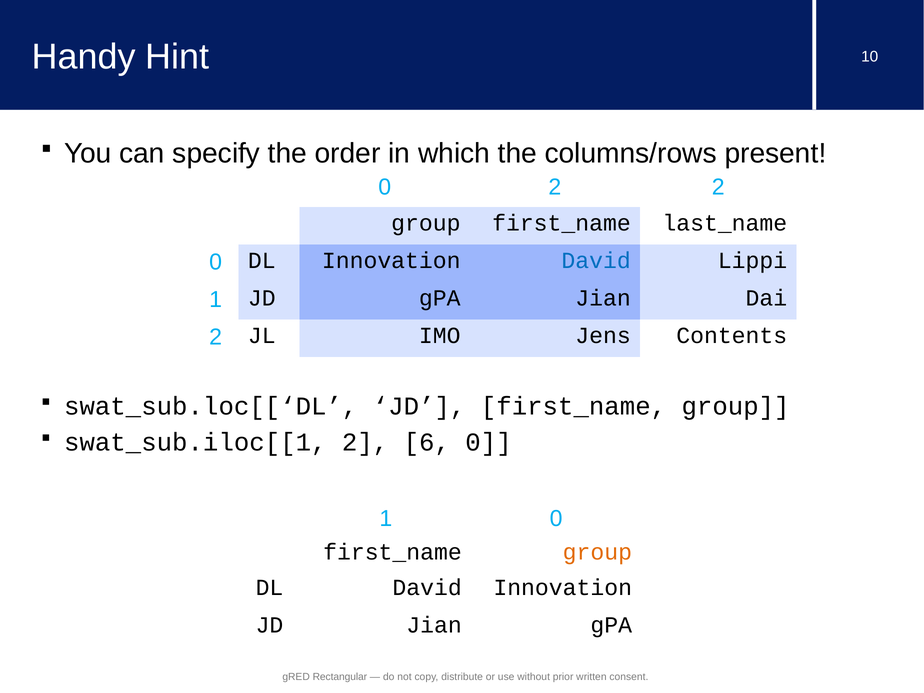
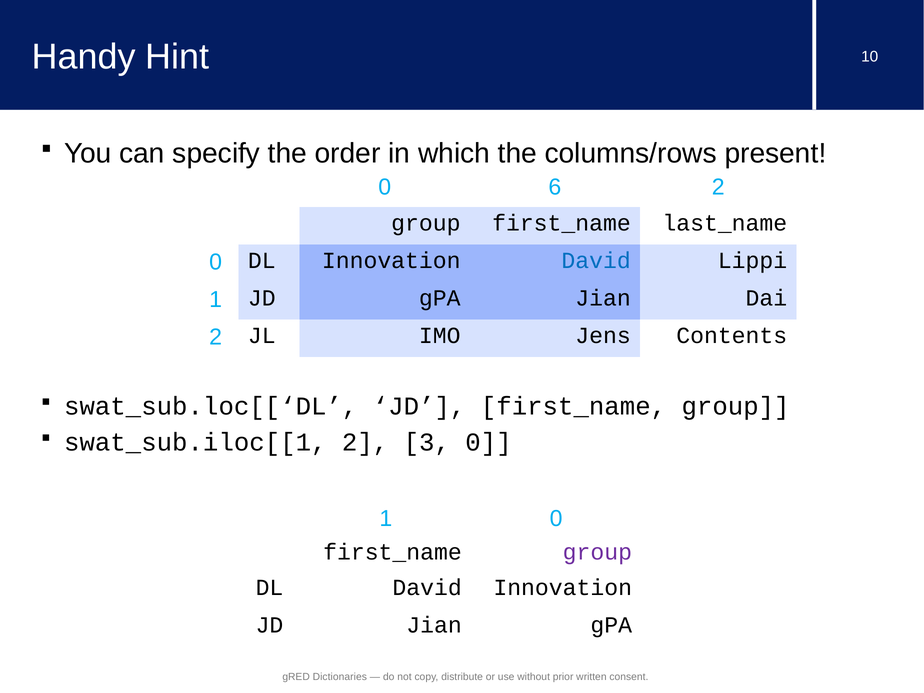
0 2: 2 -> 6 (555, 187)
6: 6 -> 3 (427, 442)
group colour: orange -> purple (597, 552)
Rectangular: Rectangular -> Dictionaries (340, 677)
